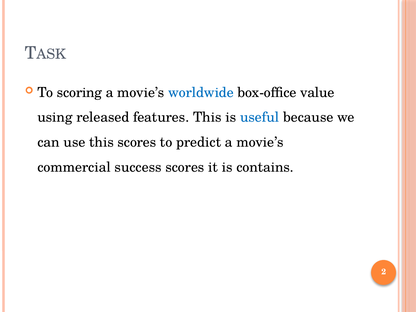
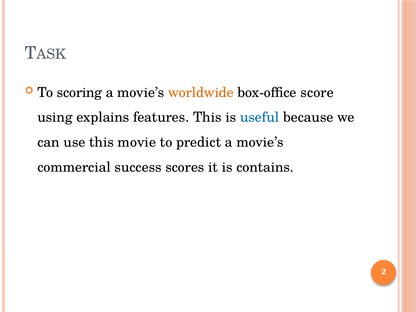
worldwide colour: blue -> orange (201, 92)
value: value -> score (317, 92)
released: released -> explains (103, 117)
this scores: scores -> movie (137, 142)
